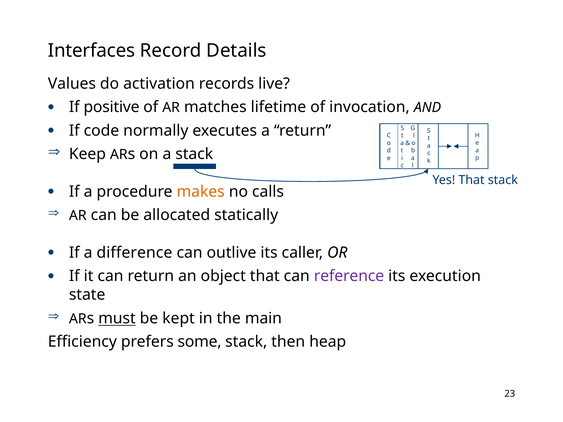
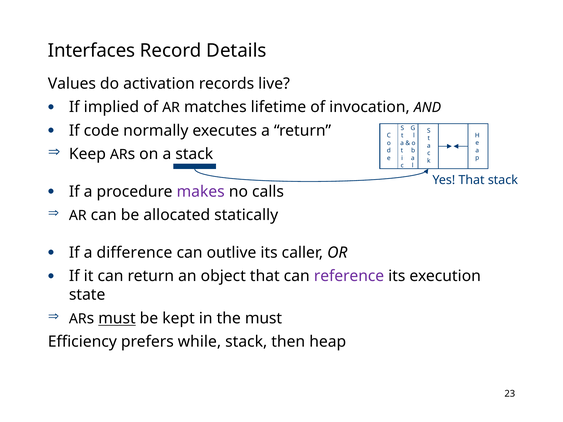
positive: positive -> implied (111, 107)
makes colour: orange -> purple (201, 192)
the main: main -> must (263, 318)
some: some -> while (199, 342)
